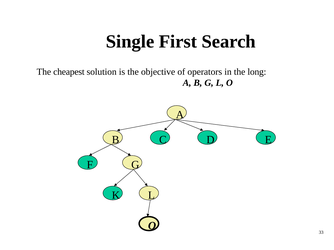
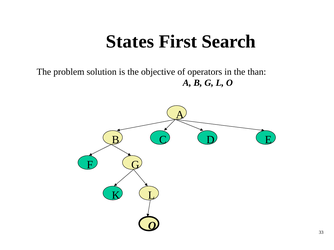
Single: Single -> States (130, 42)
cheapest: cheapest -> problem (69, 72)
long: long -> than (257, 72)
